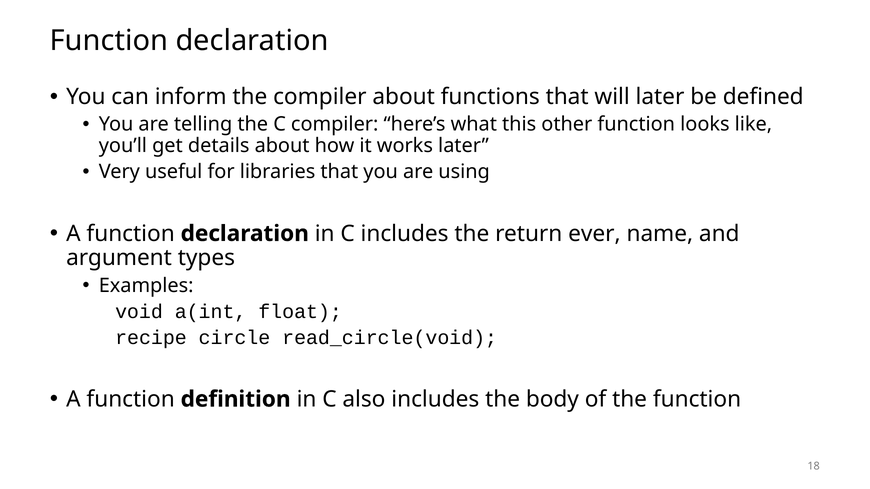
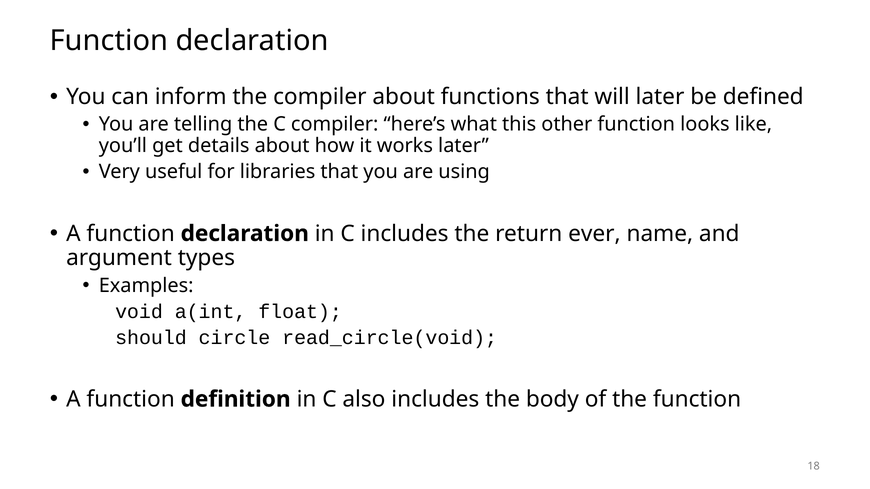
recipe: recipe -> should (151, 338)
